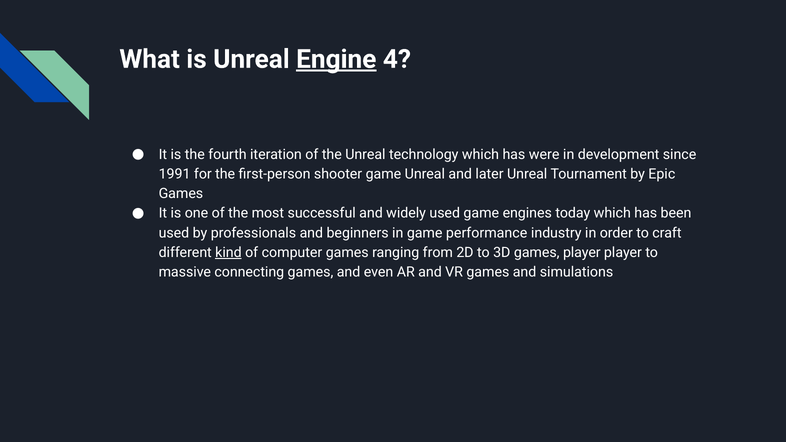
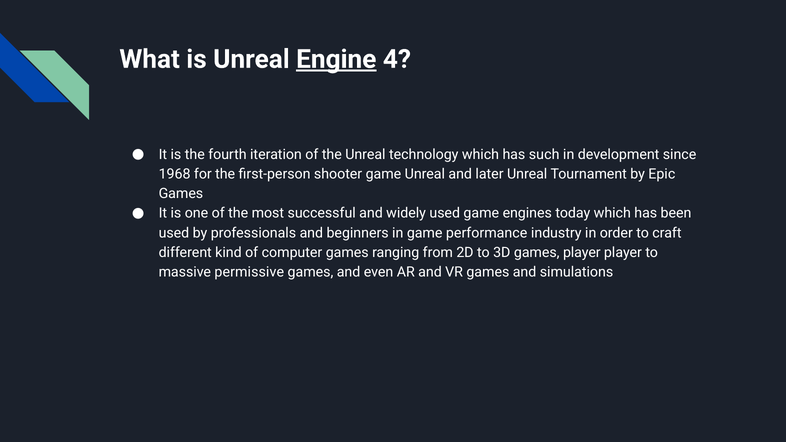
were: were -> such (544, 155)
1991: 1991 -> 1968 (175, 174)
kind underline: present -> none (228, 253)
connecting: connecting -> permissive (249, 272)
